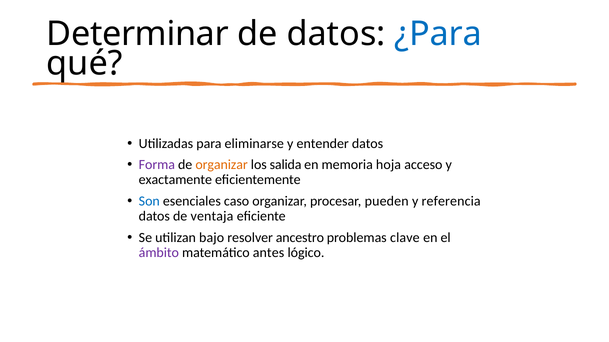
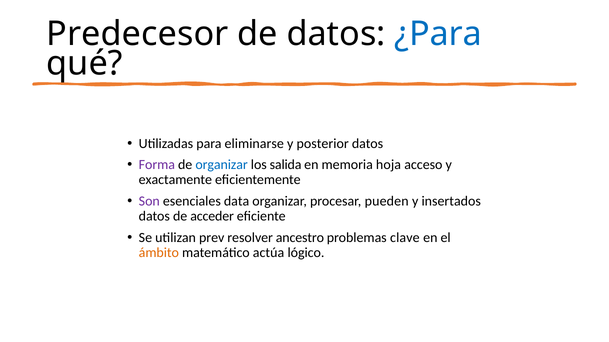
Determinar: Determinar -> Predecesor (137, 34)
entender: entender -> posterior (323, 144)
organizar colour: orange -> blue (222, 165)
Son colour: blue -> purple (149, 202)
caso: caso -> data (237, 202)
referencia: referencia -> insertados (451, 202)
ventaja: ventaja -> acceder (212, 217)
bajo: bajo -> prev (212, 238)
ámbito colour: purple -> orange (159, 253)
antes: antes -> actúa (269, 253)
